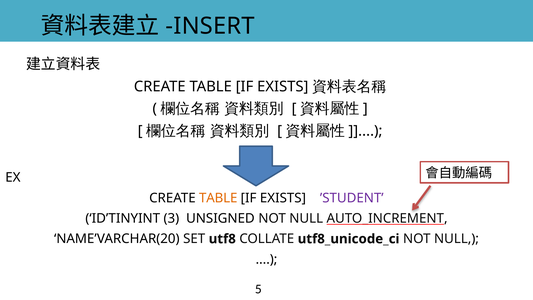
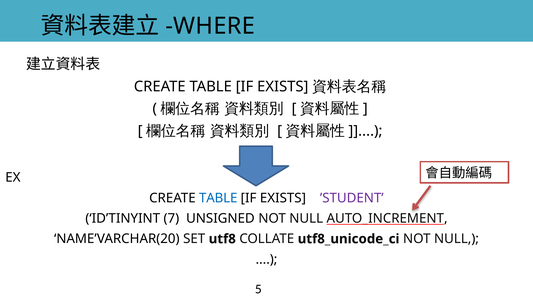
INSERT: INSERT -> WHERE (210, 26)
TABLE colour: orange -> blue (218, 198)
3: 3 -> 7 (171, 218)
